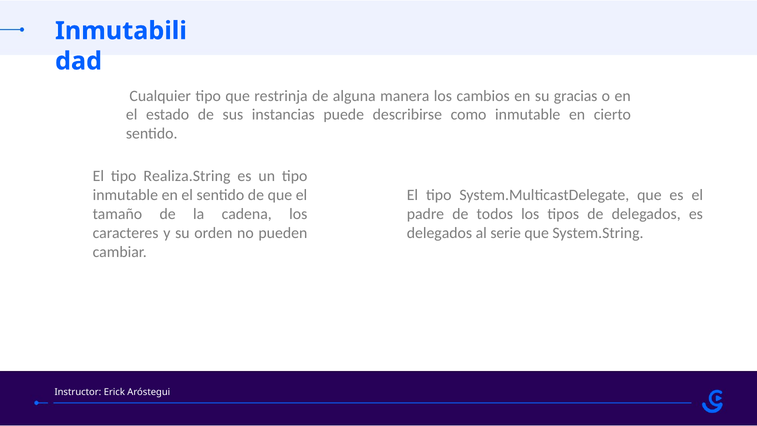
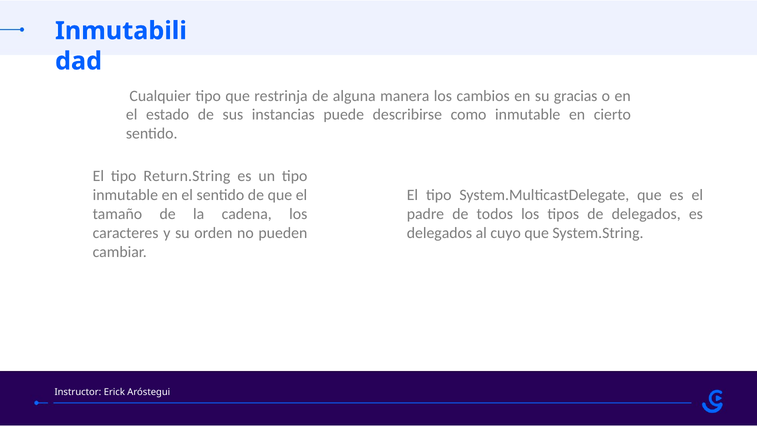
Realiza.String: Realiza.String -> Return.String (187, 176)
serie: serie -> cuyo (506, 233)
